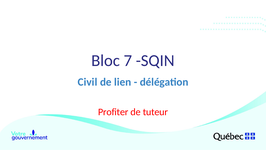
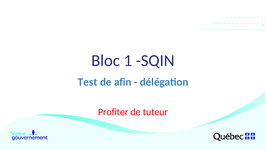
7: 7 -> 1 (128, 60)
Civil: Civil -> Test (87, 82)
lien: lien -> afin (123, 82)
